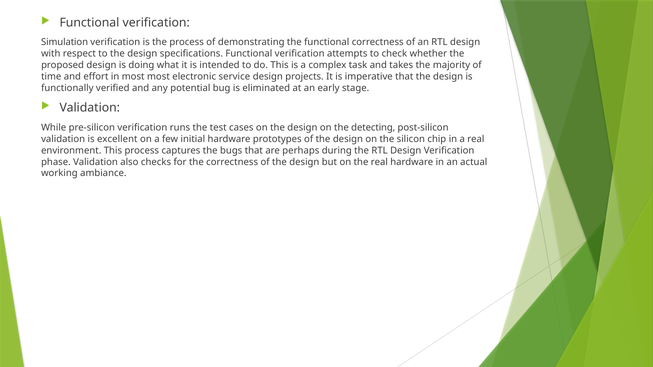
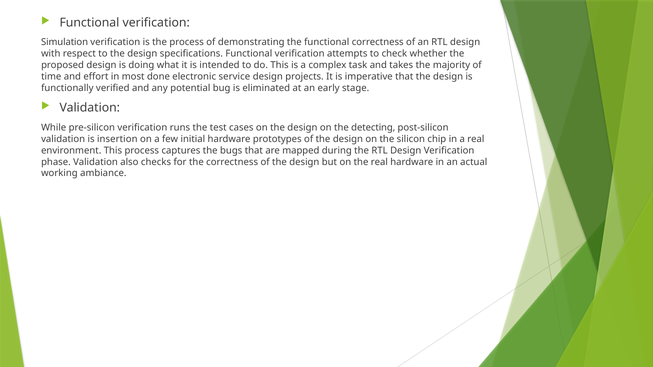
most most: most -> done (158, 77)
excellent: excellent -> insertion (117, 139)
perhaps: perhaps -> mapped (301, 151)
